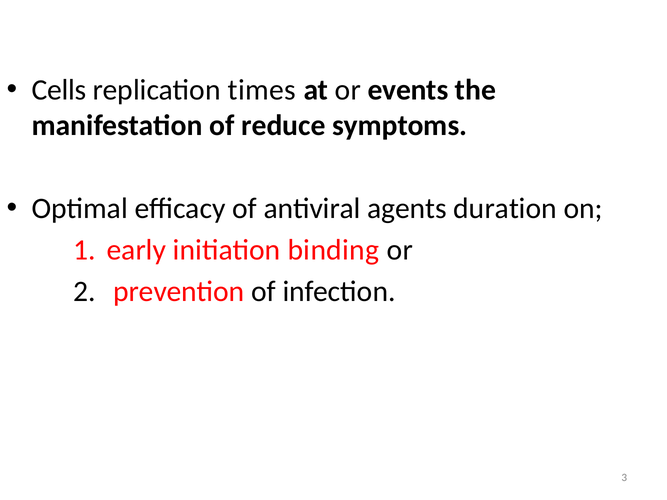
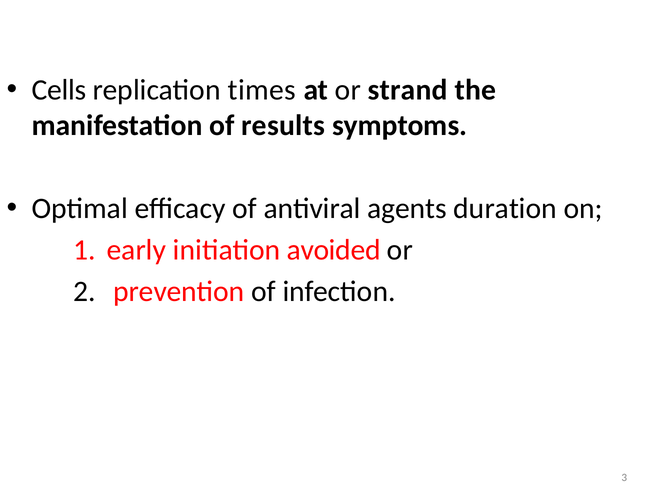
events: events -> strand (408, 90)
reduce: reduce -> results (283, 125)
binding: binding -> avoided (334, 250)
